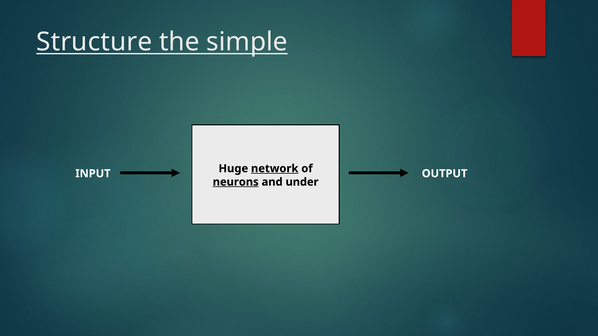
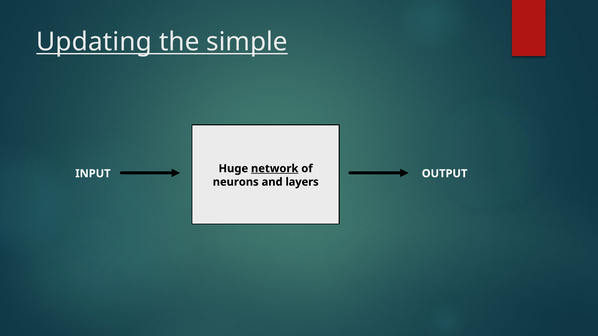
Structure: Structure -> Updating (94, 42)
neurons underline: present -> none (236, 182)
under: under -> layers (302, 182)
